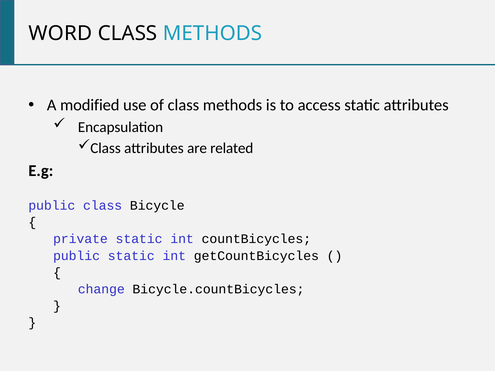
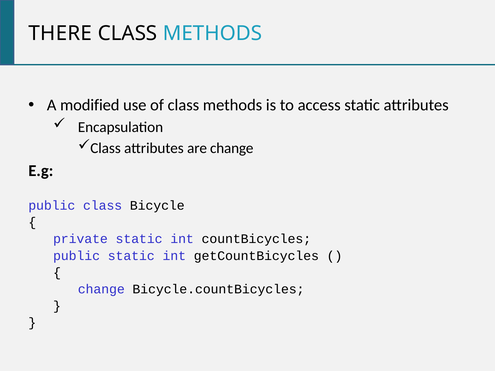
WORD: WORD -> THERE (60, 33)
are related: related -> change (232, 148)
